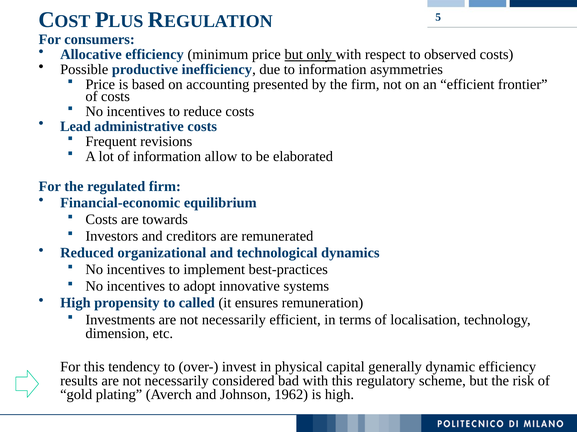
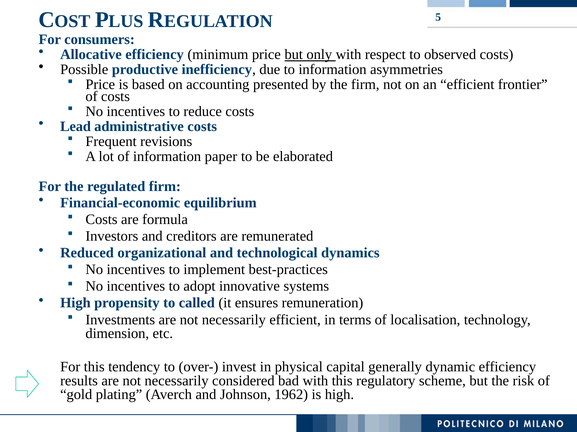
allow: allow -> paper (221, 157)
towards: towards -> formula (165, 220)
